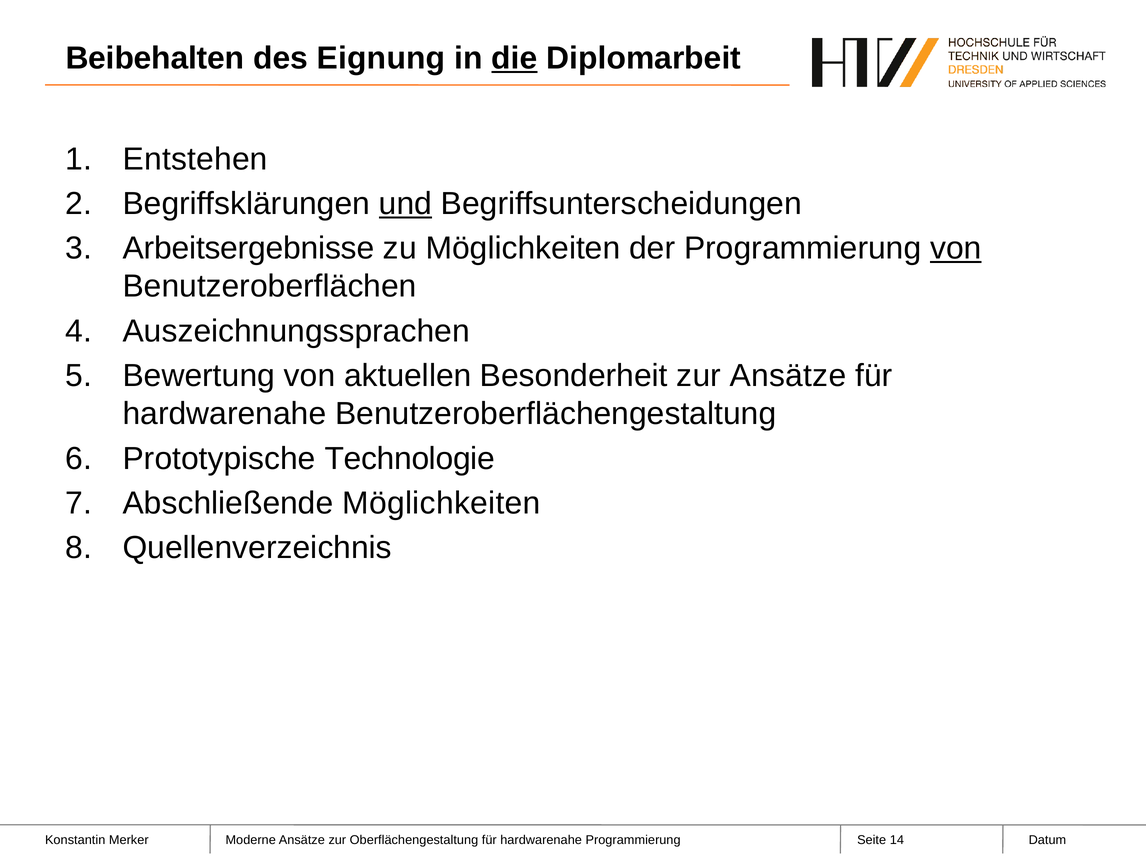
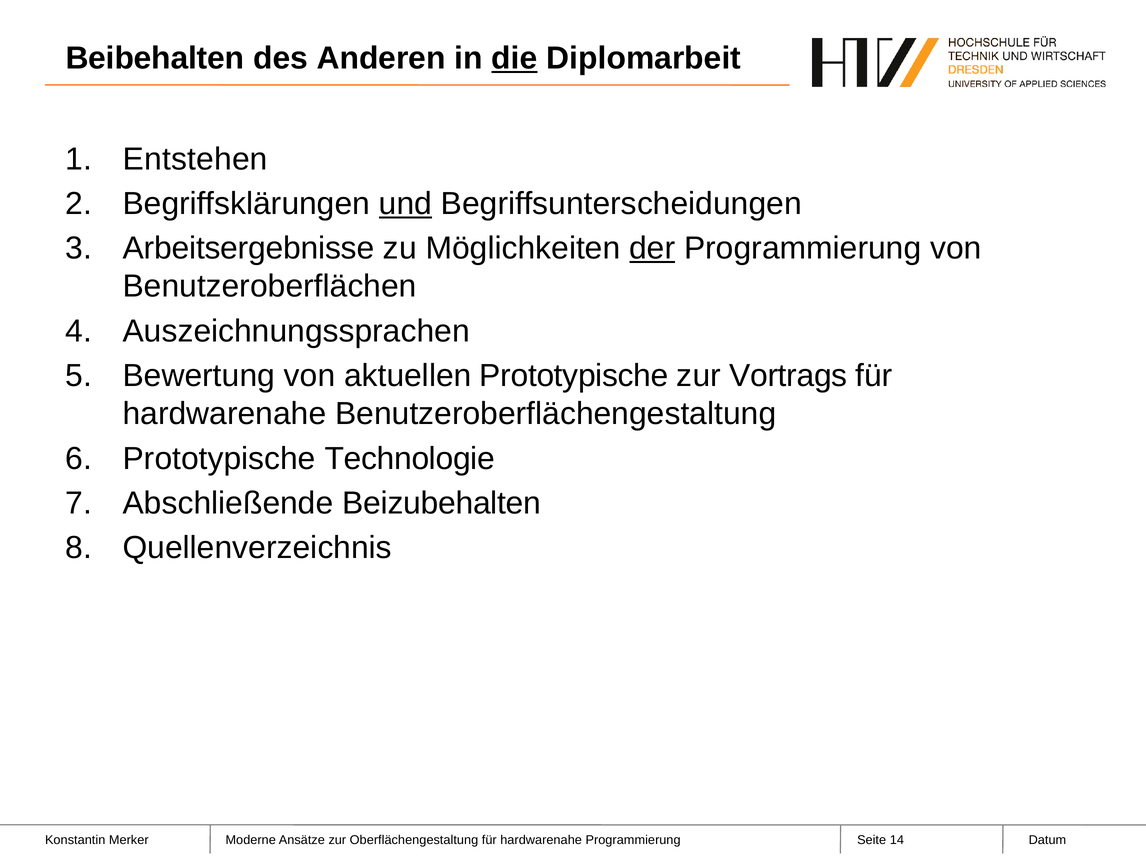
Eignung: Eignung -> Anderen (381, 58)
der underline: none -> present (652, 248)
von underline: present -> none (956, 248)
aktuellen Besonderheit: Besonderheit -> Prototypische (574, 375)
zur Ansätze: Ansätze -> Vortrags (788, 375)
Abschließende Möglichkeiten: Möglichkeiten -> Beizubehalten (442, 503)
